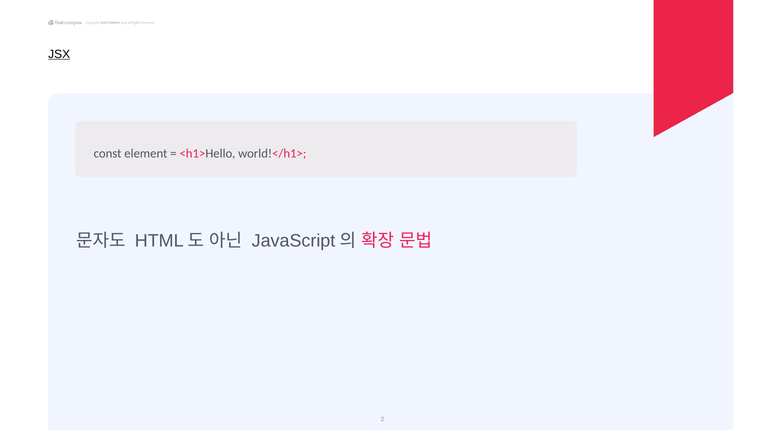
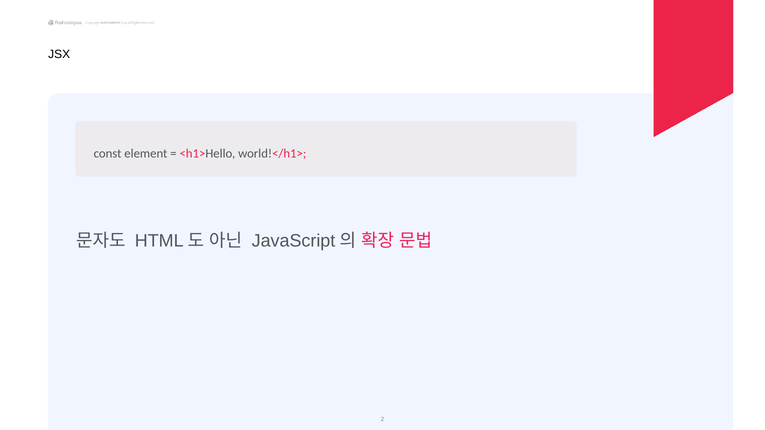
JSX underline: present -> none (59, 54)
